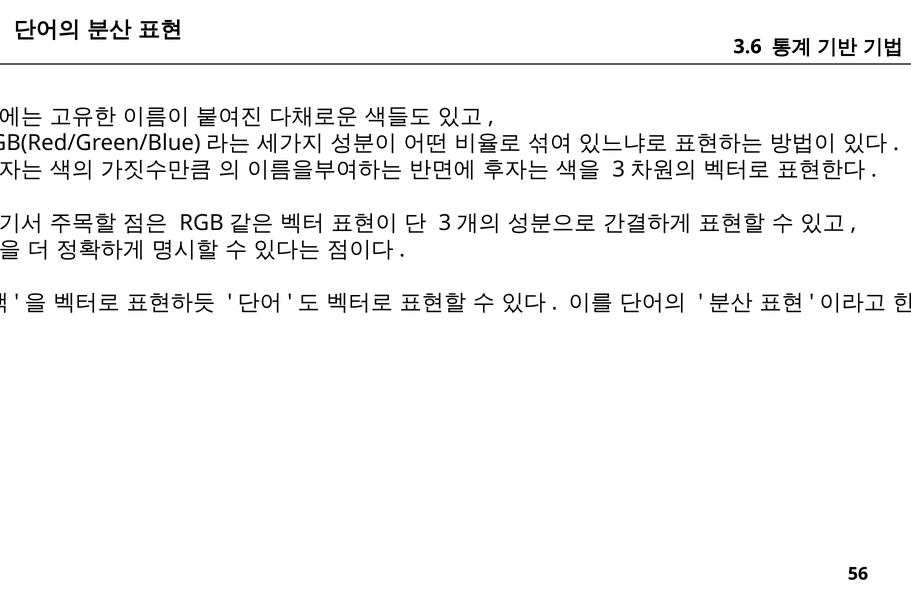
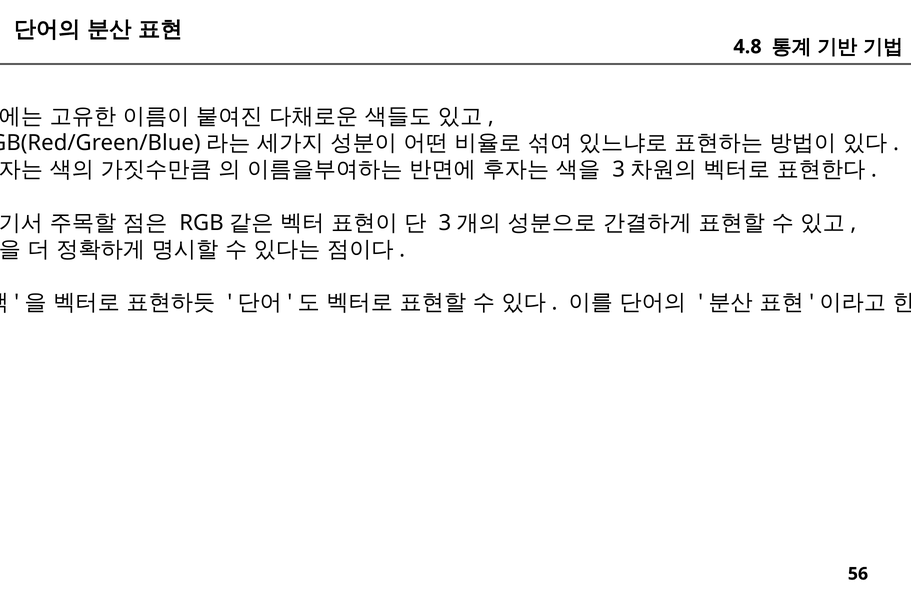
3.6: 3.6 -> 4.8 (748, 47)
